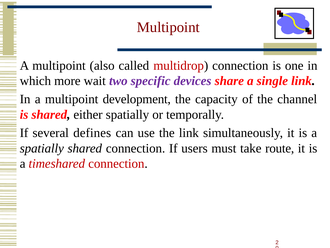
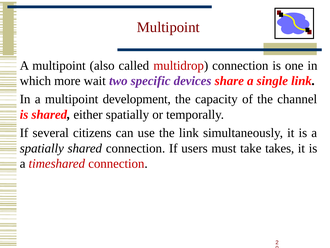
defines: defines -> citizens (92, 133)
route: route -> takes (280, 148)
